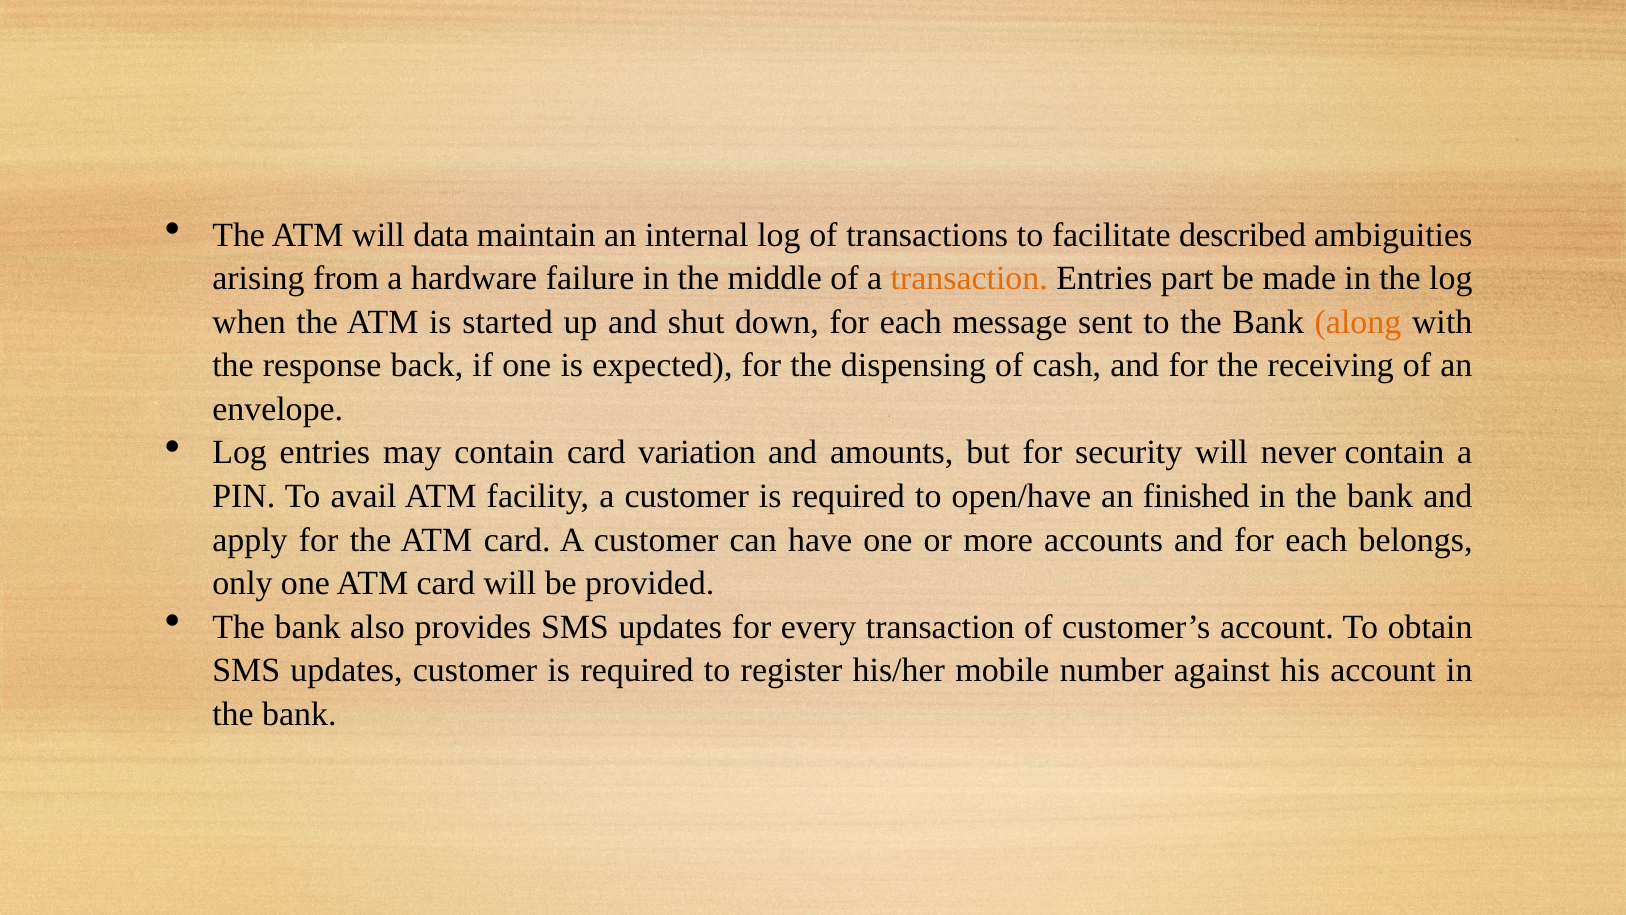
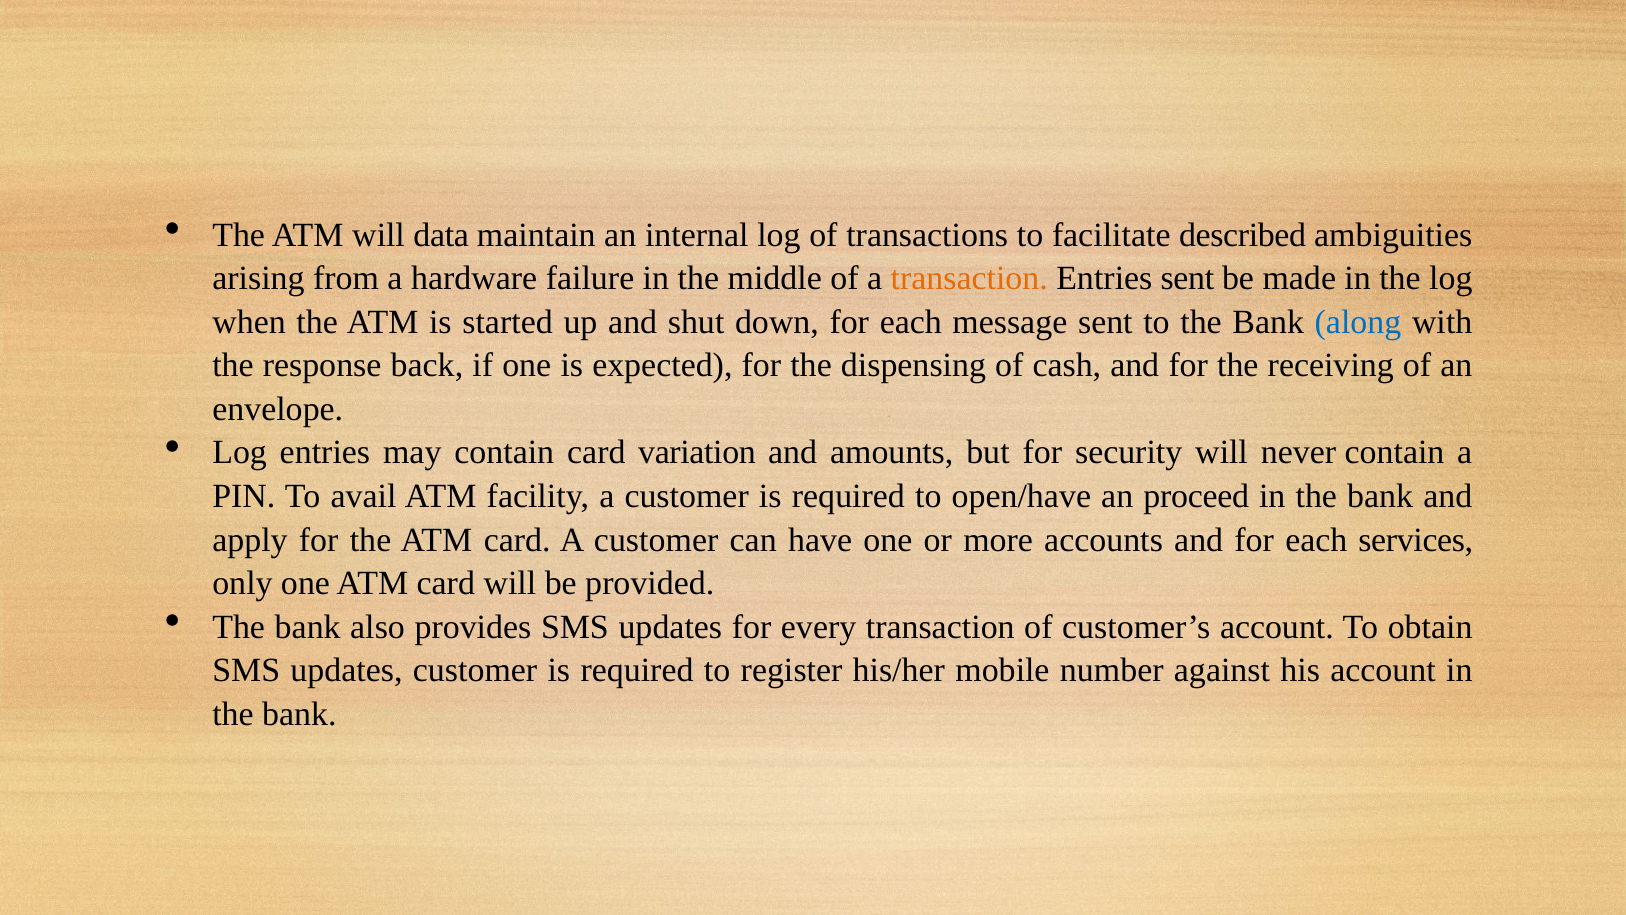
Entries part: part -> sent (1187, 279)
along colour: orange -> blue (1358, 322)
finished: finished -> proceed (1196, 496)
belongs: belongs -> services (1416, 540)
